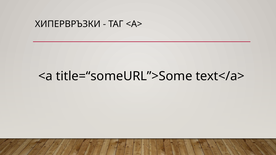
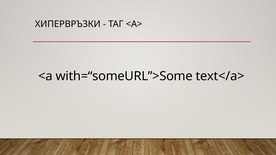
title=“someURL”>Some: title=“someURL”>Some -> with=“someURL”>Some (124, 76)
